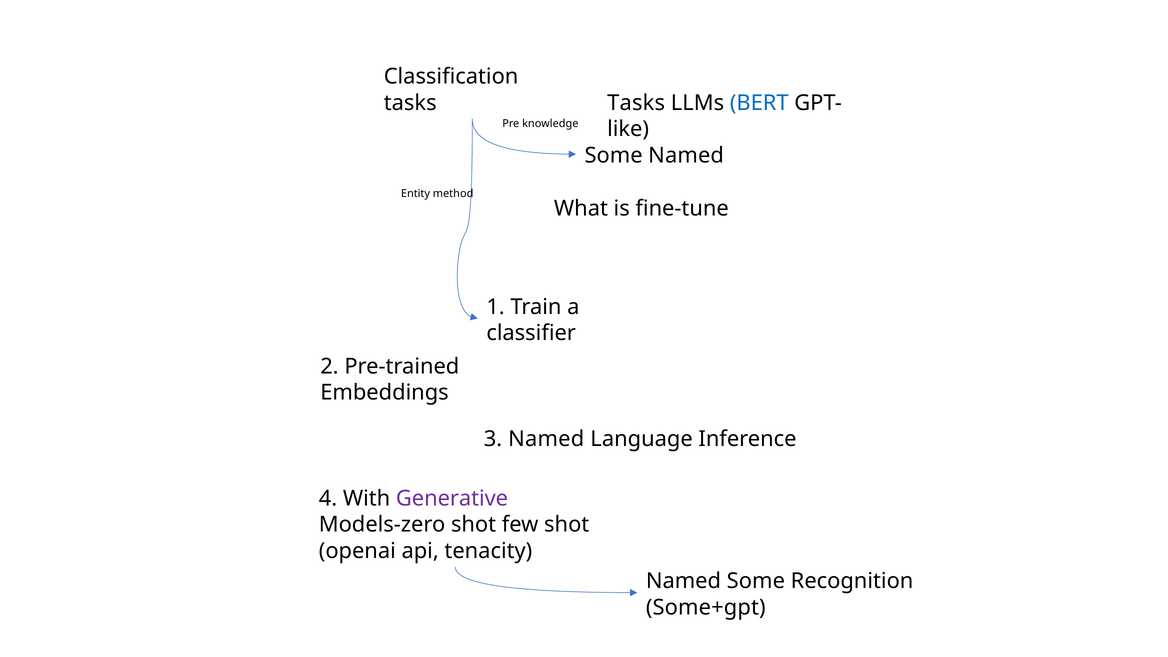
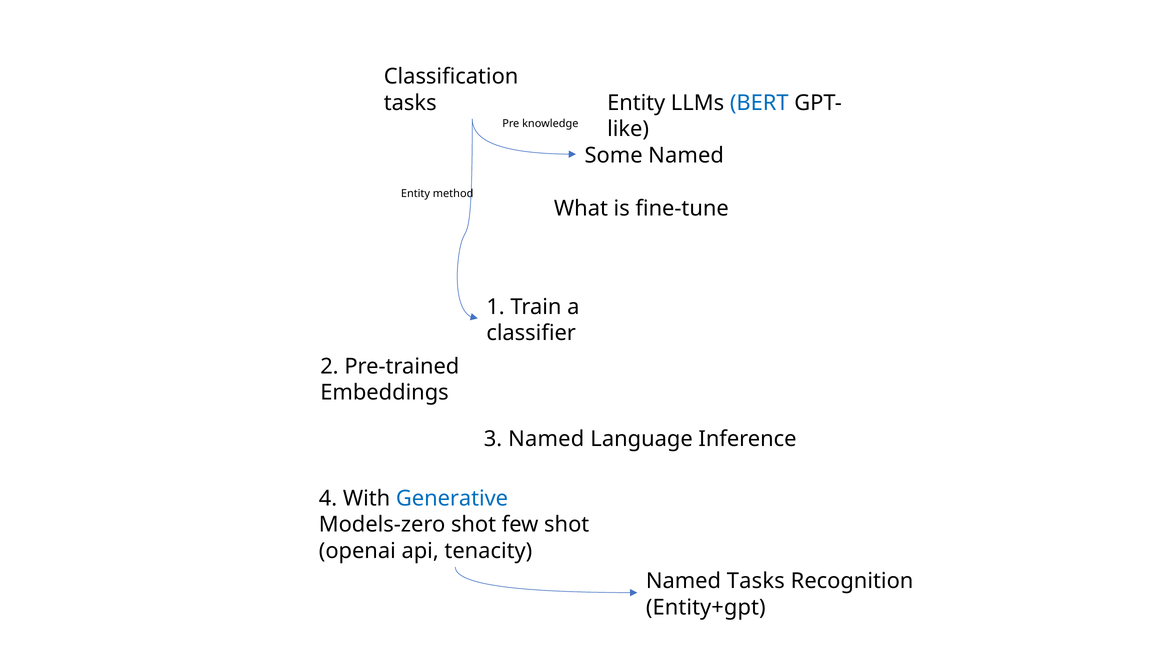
tasks Tasks: Tasks -> Entity (636, 103)
Generative colour: purple -> blue (452, 498)
Named Some: Some -> Tasks (756, 581)
Some+gpt: Some+gpt -> Entity+gpt (706, 607)
